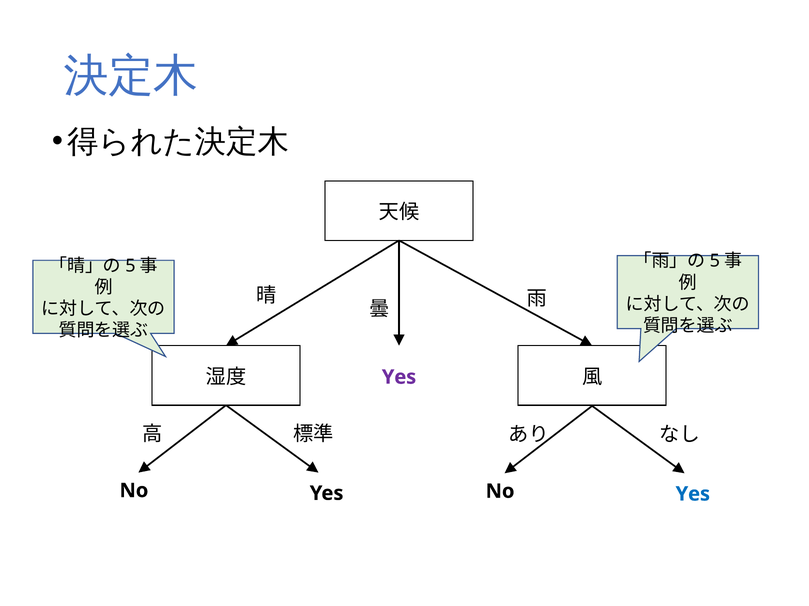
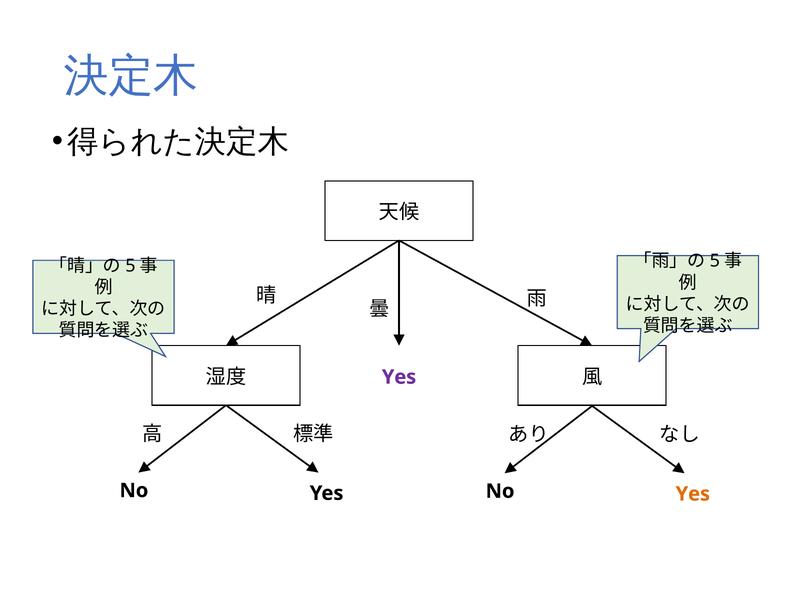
Yes colour: blue -> orange (693, 495)
